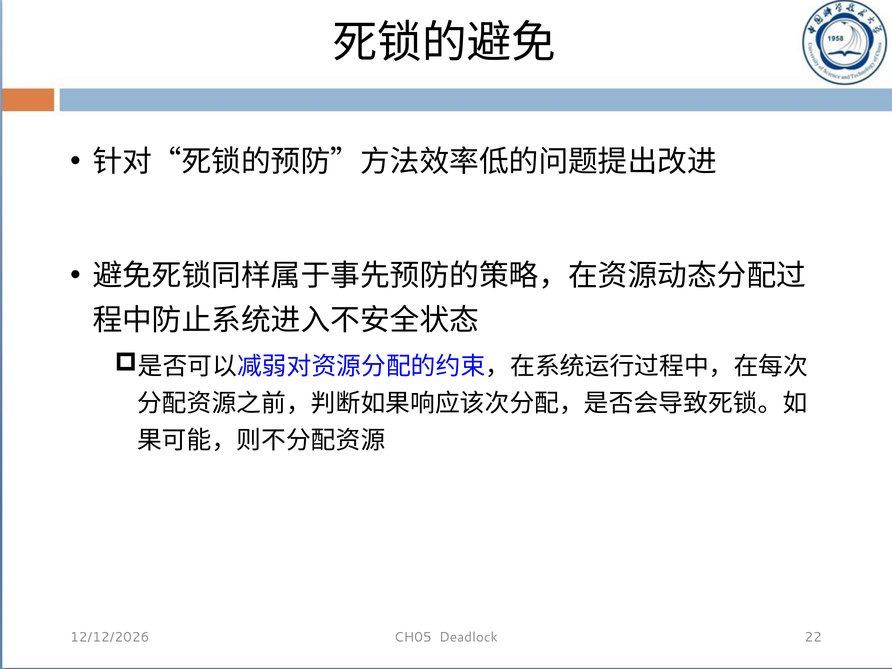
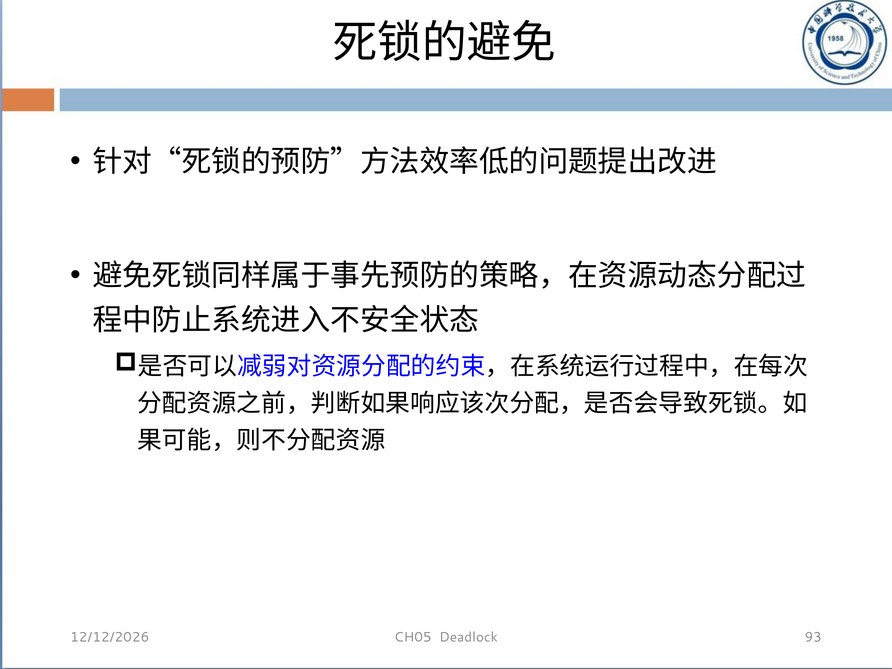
22: 22 -> 93 (813, 637)
